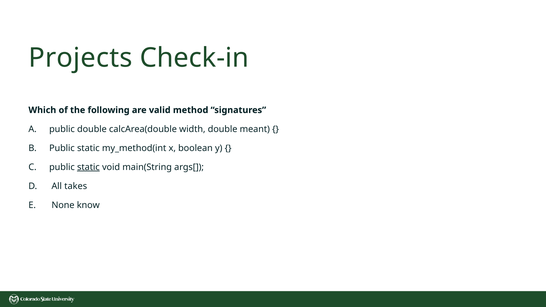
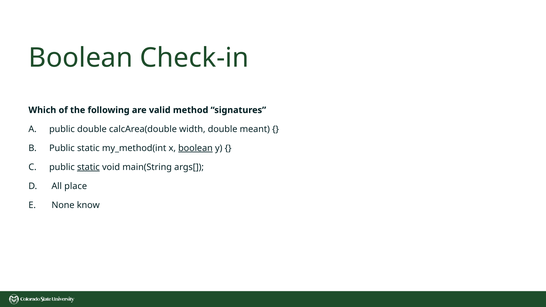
Projects: Projects -> Boolean (81, 58)
boolean underline: none -> present (195, 148)
takes: takes -> place (76, 186)
